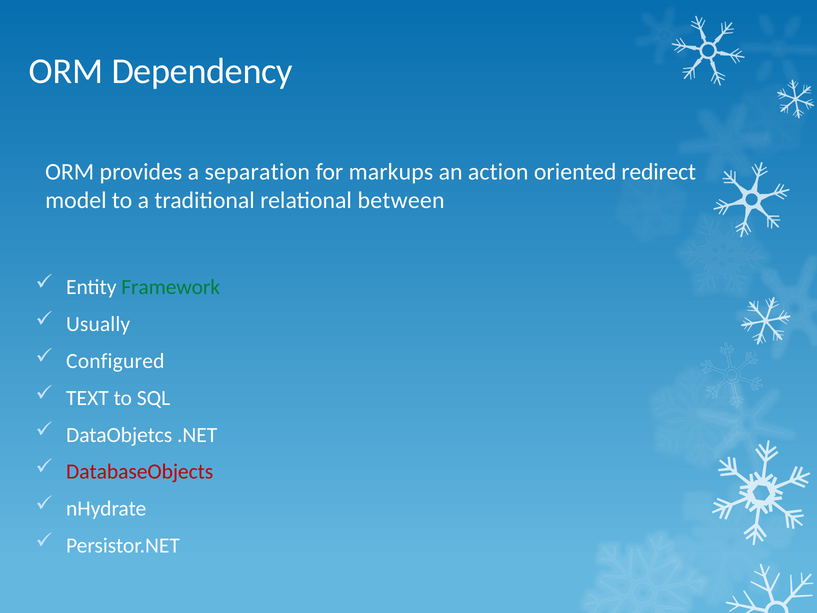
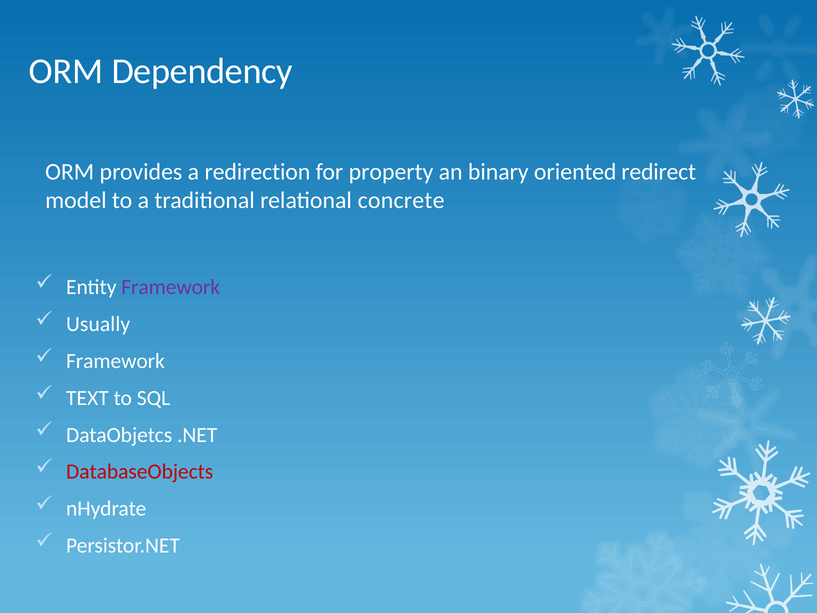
separation: separation -> redirection (257, 172)
markups: markups -> property (391, 172)
action: action -> binary (498, 172)
between: between -> concrete (401, 201)
Framework colour: green -> purple (171, 287)
Configured: Configured -> Framework (115, 361)
